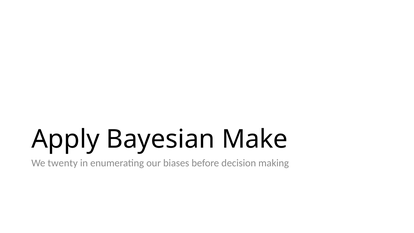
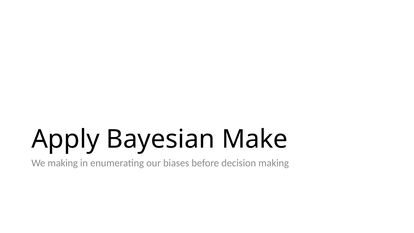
We twenty: twenty -> making (63, 163)
